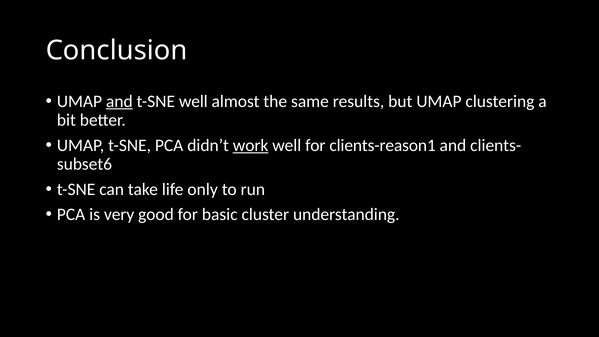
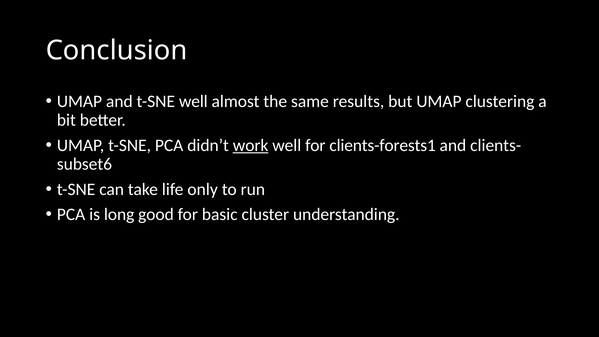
and underline: present -> none (119, 101)
clients-reason1: clients-reason1 -> clients-forests1 (383, 145)
very: very -> long (119, 214)
